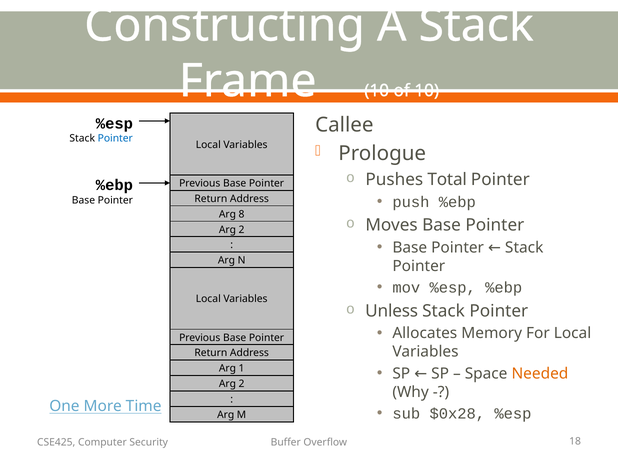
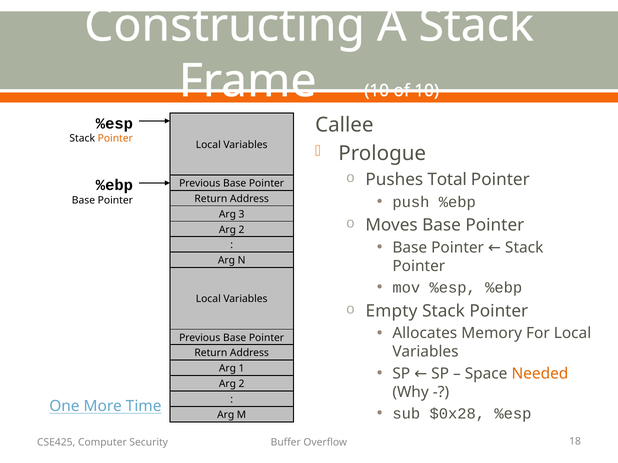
Pointer colour: blue -> orange (115, 139)
8: 8 -> 3 (242, 214)
Unless: Unless -> Empty (391, 311)
